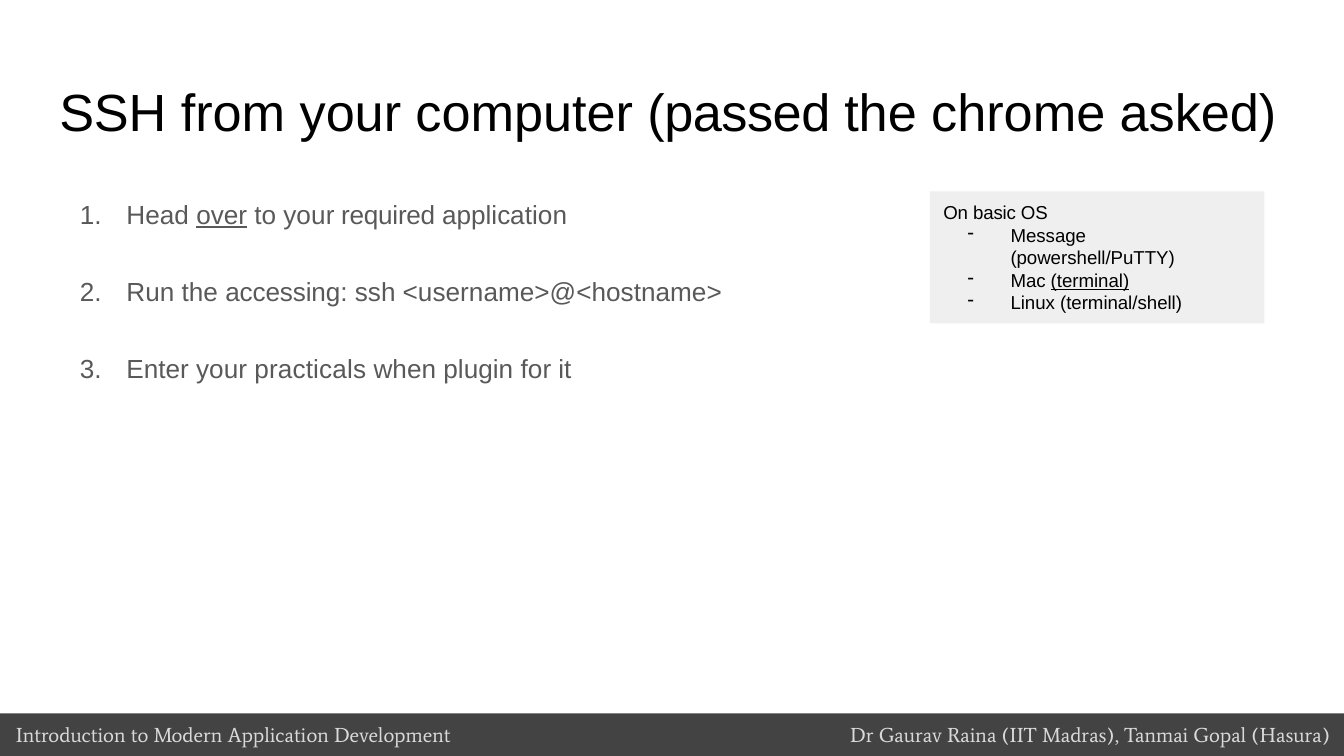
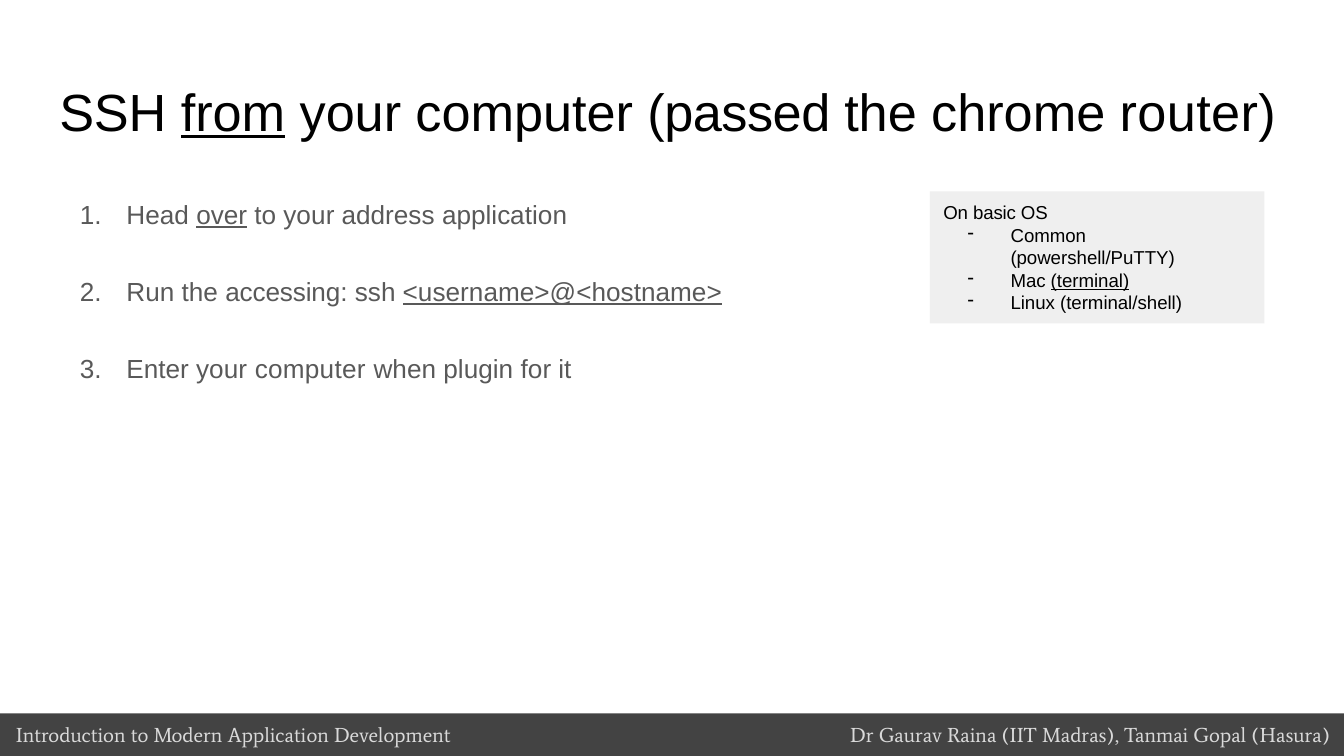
from underline: none -> present (233, 114)
asked: asked -> router (1198, 114)
required: required -> address (388, 216)
Message: Message -> Common (1048, 236)
<username>@<hostname> underline: none -> present (562, 293)
Enter your practicals: practicals -> computer (310, 370)
